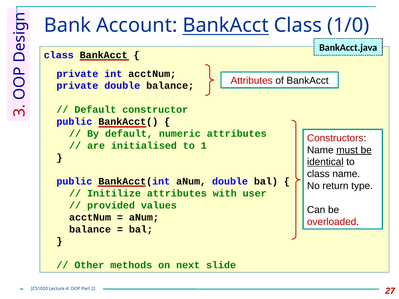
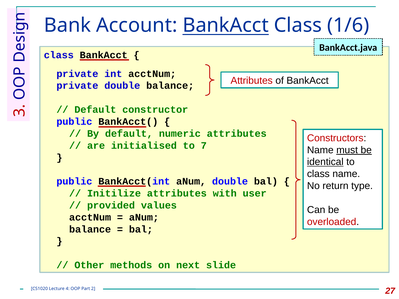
1/0: 1/0 -> 1/6 (348, 25)
1: 1 -> 7 (204, 146)
